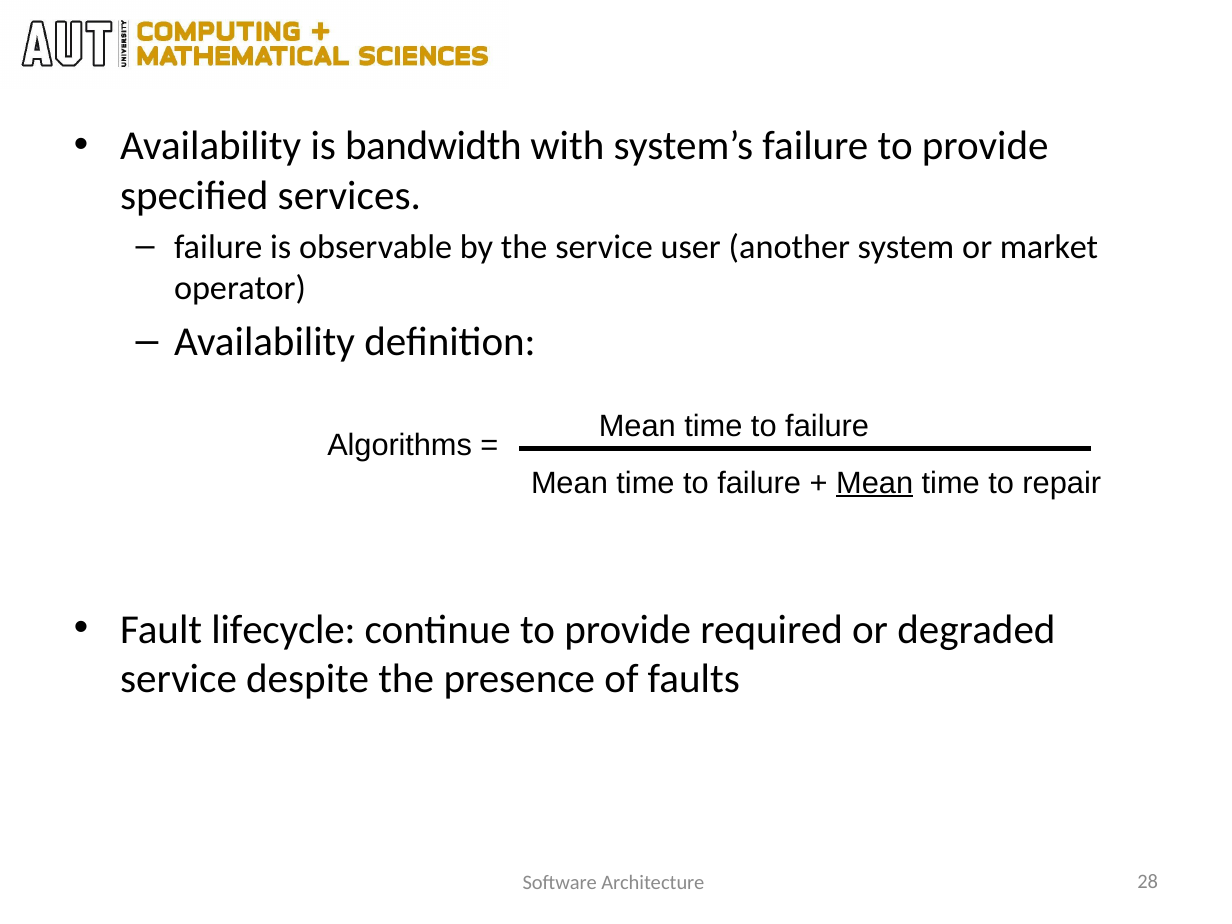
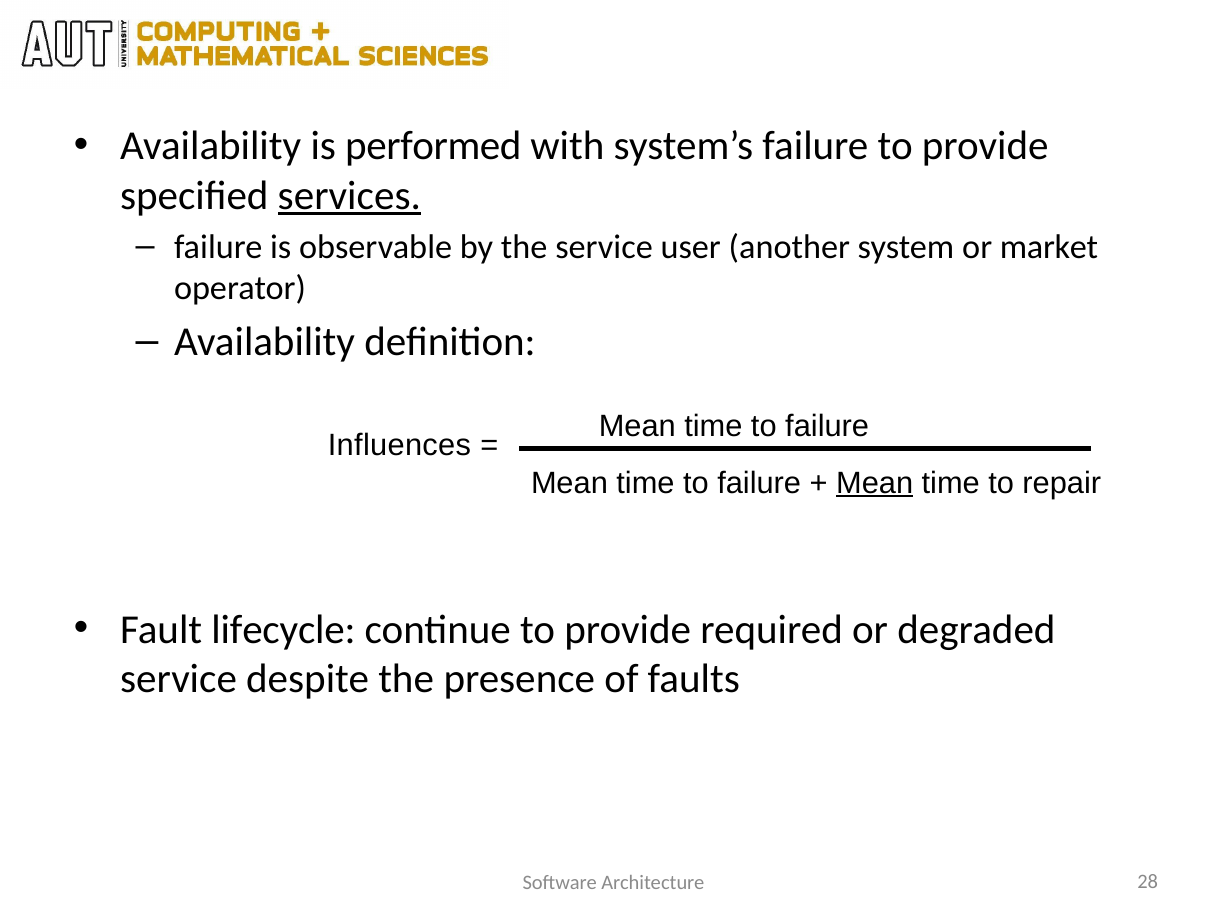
bandwidth: bandwidth -> performed (433, 146)
services underline: none -> present (349, 196)
Algorithms: Algorithms -> Influences (399, 446)
